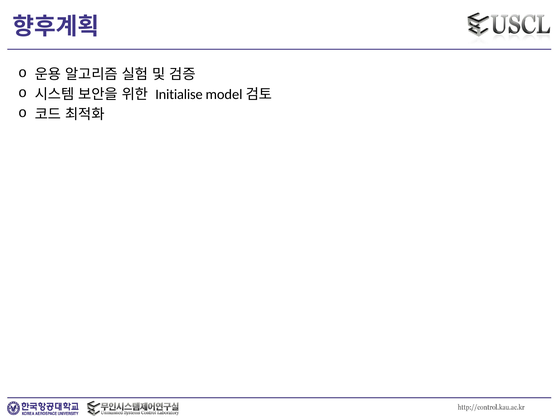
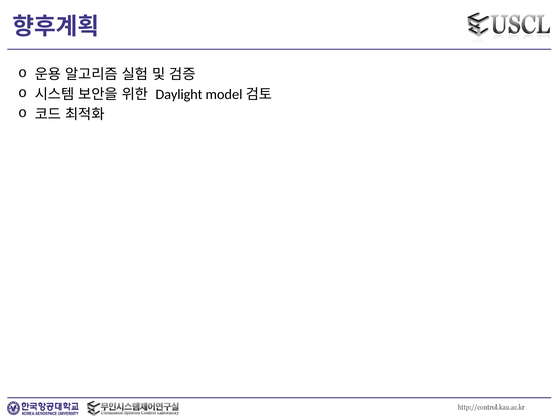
Initialise: Initialise -> Daylight (179, 95)
